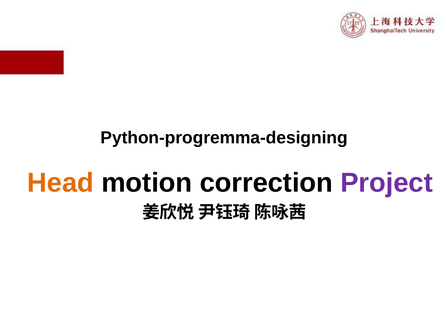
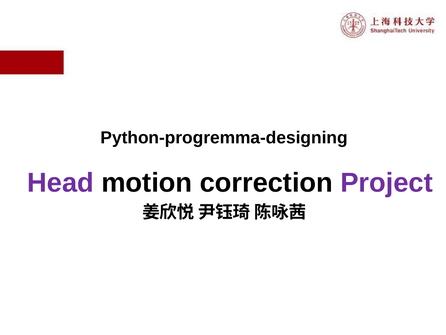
Head colour: orange -> purple (61, 182)
